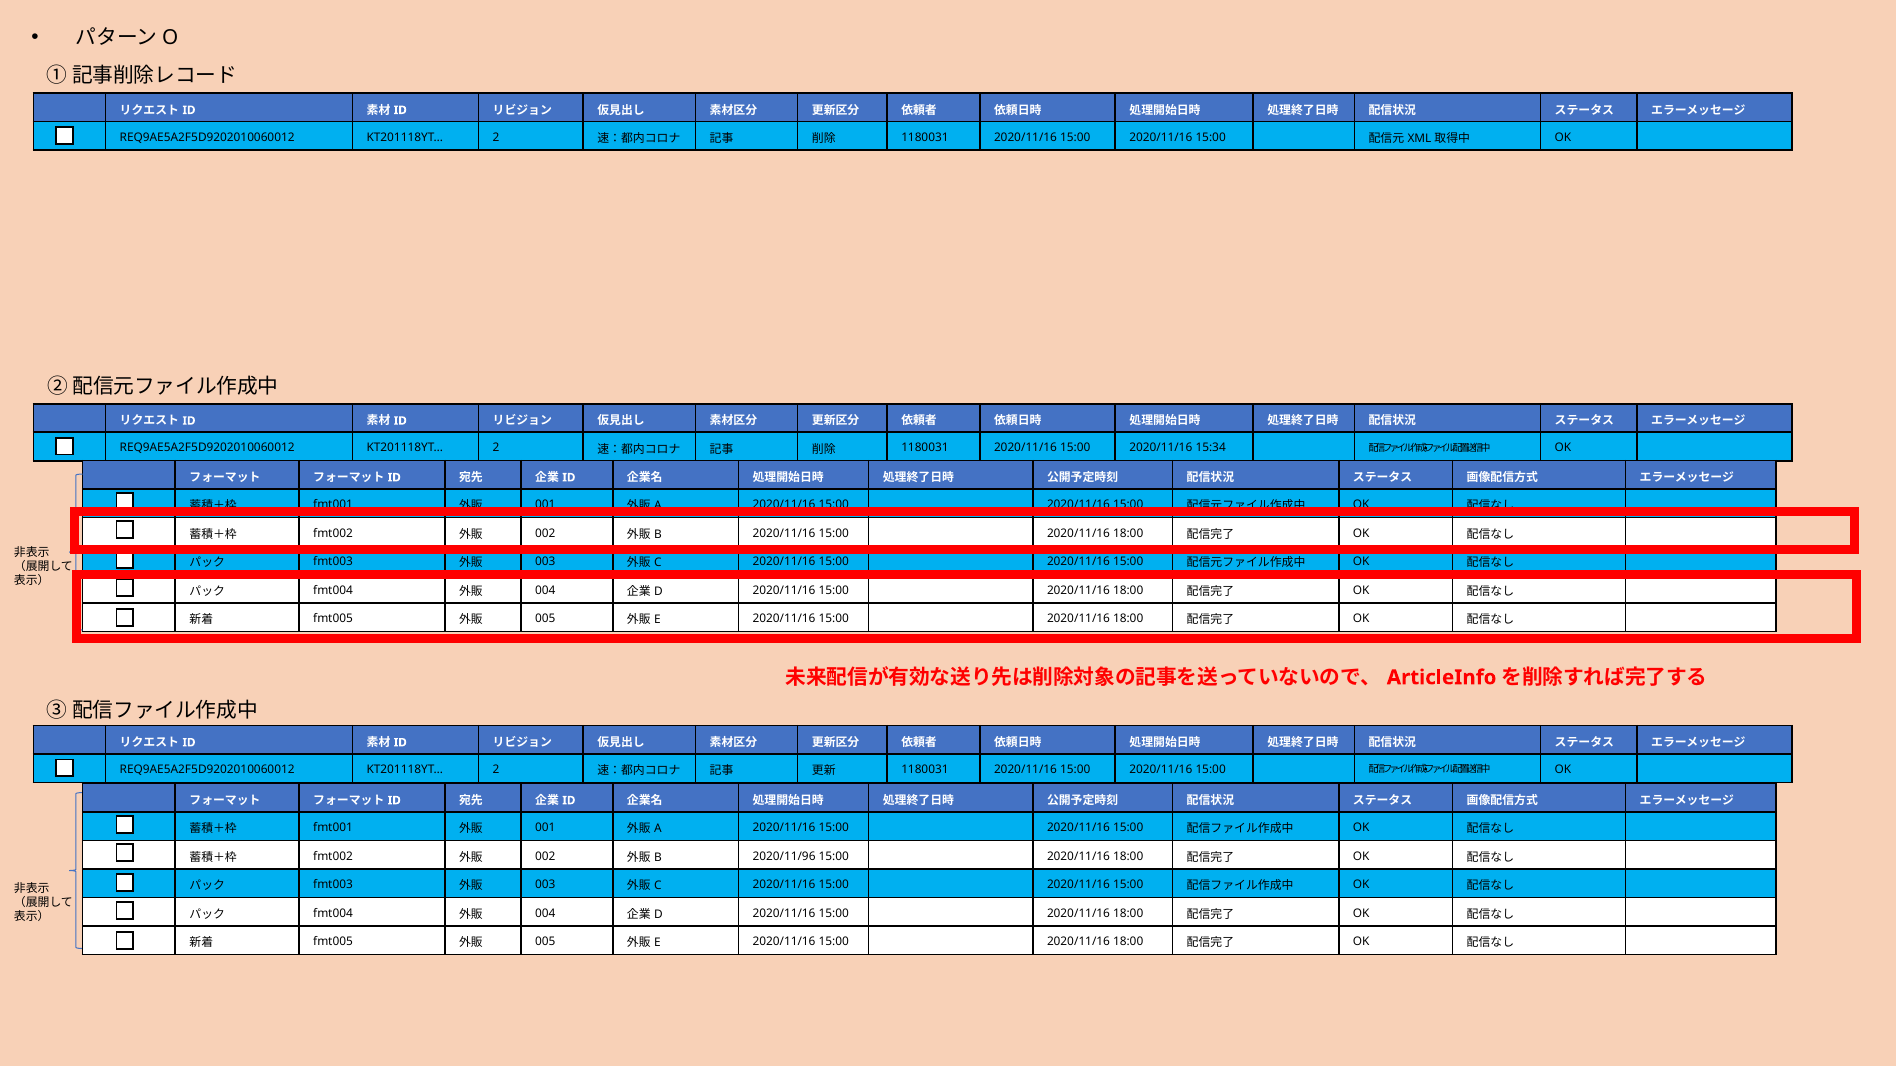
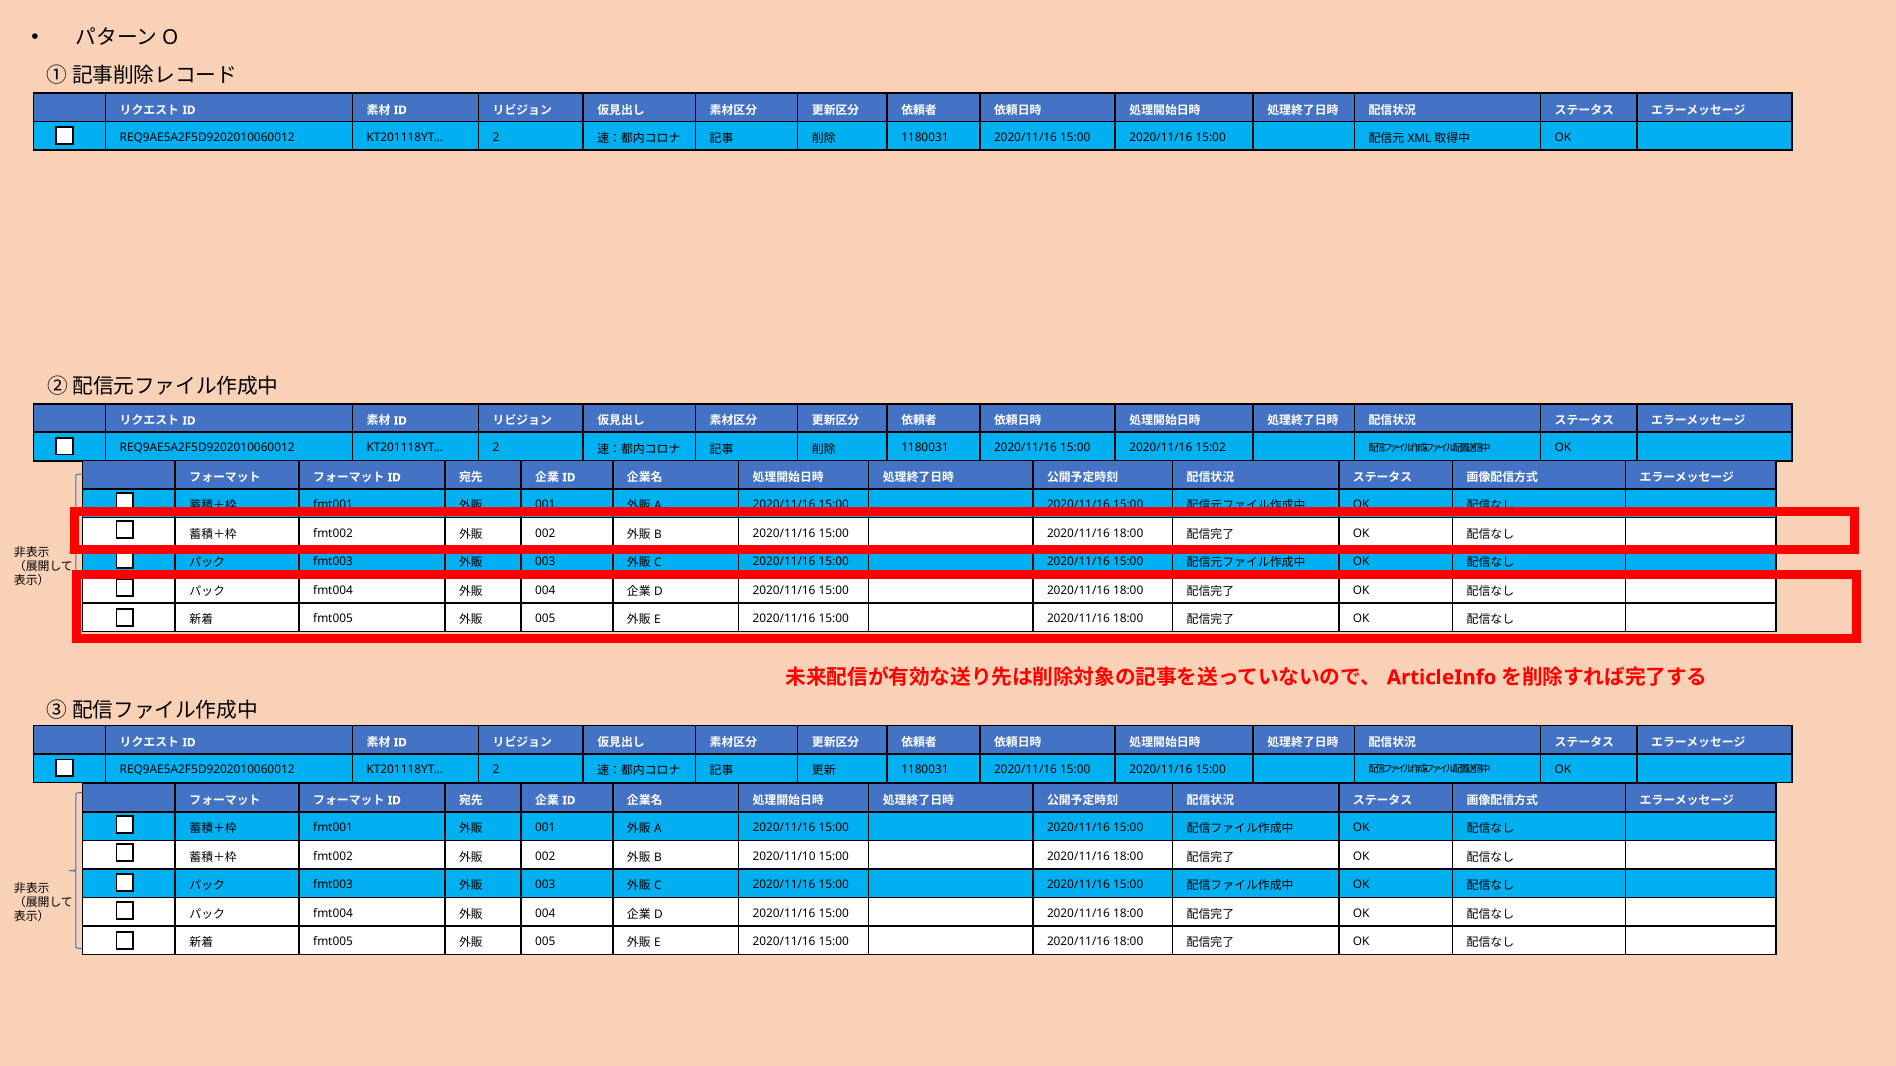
15:34: 15:34 -> 15:02 (1211, 448)
2020/11/96: 2020/11/96 -> 2020/11/10 (784, 857)
